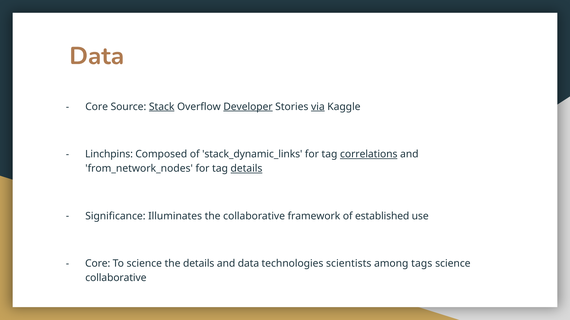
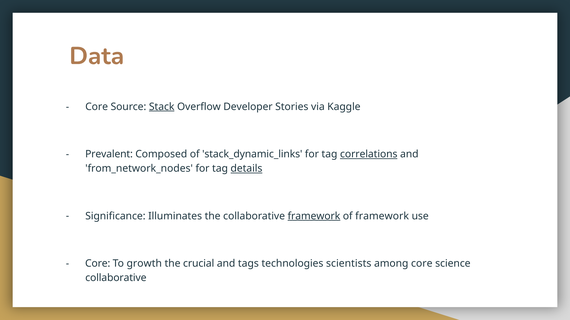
Developer underline: present -> none (248, 107)
via underline: present -> none (318, 107)
Linchpins: Linchpins -> Prevalent (109, 154)
framework underline: none -> present (314, 216)
of established: established -> framework (382, 216)
To science: science -> growth (144, 264)
the details: details -> crucial (199, 264)
and data: data -> tags (248, 264)
among tags: tags -> core (422, 264)
